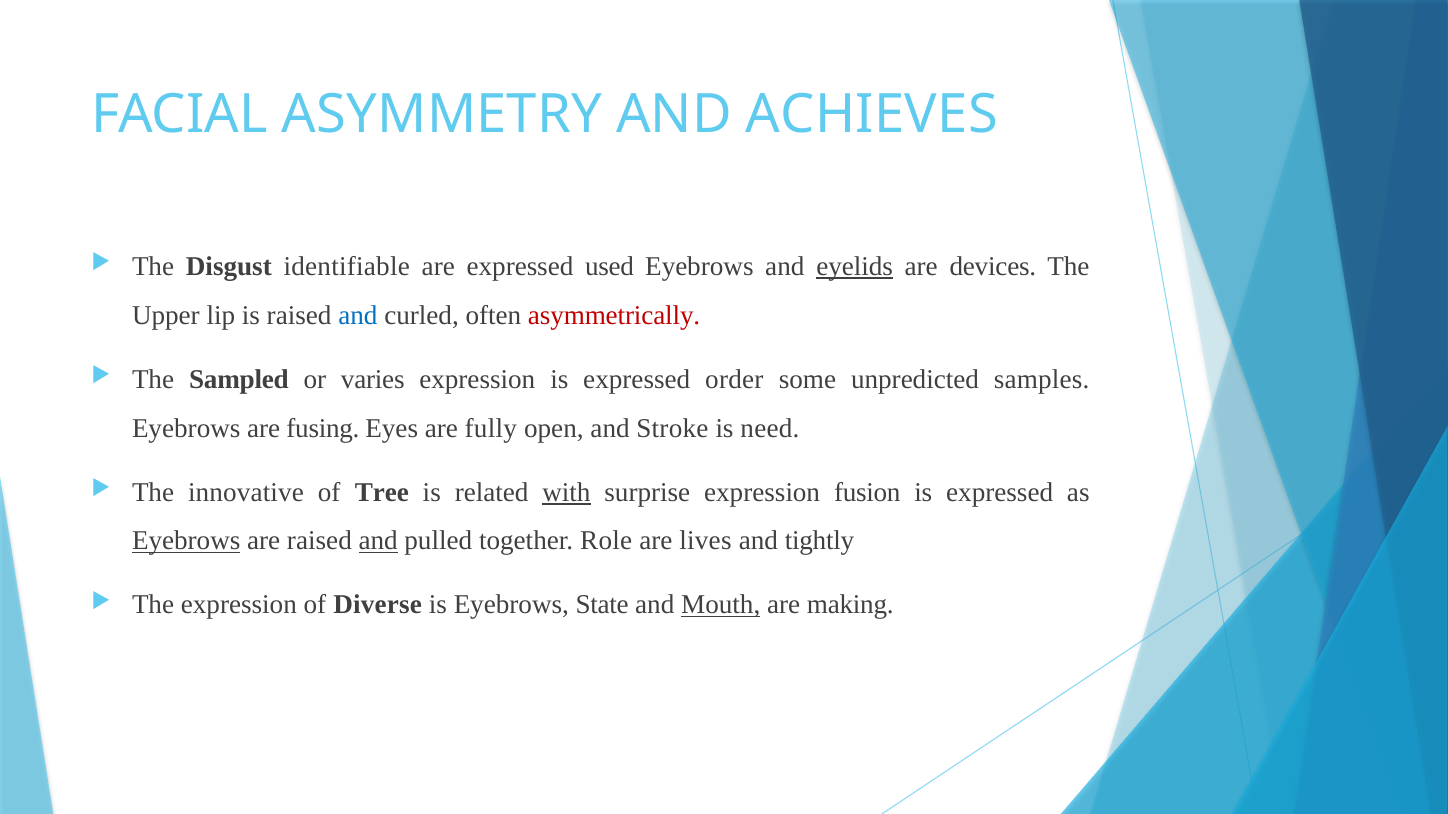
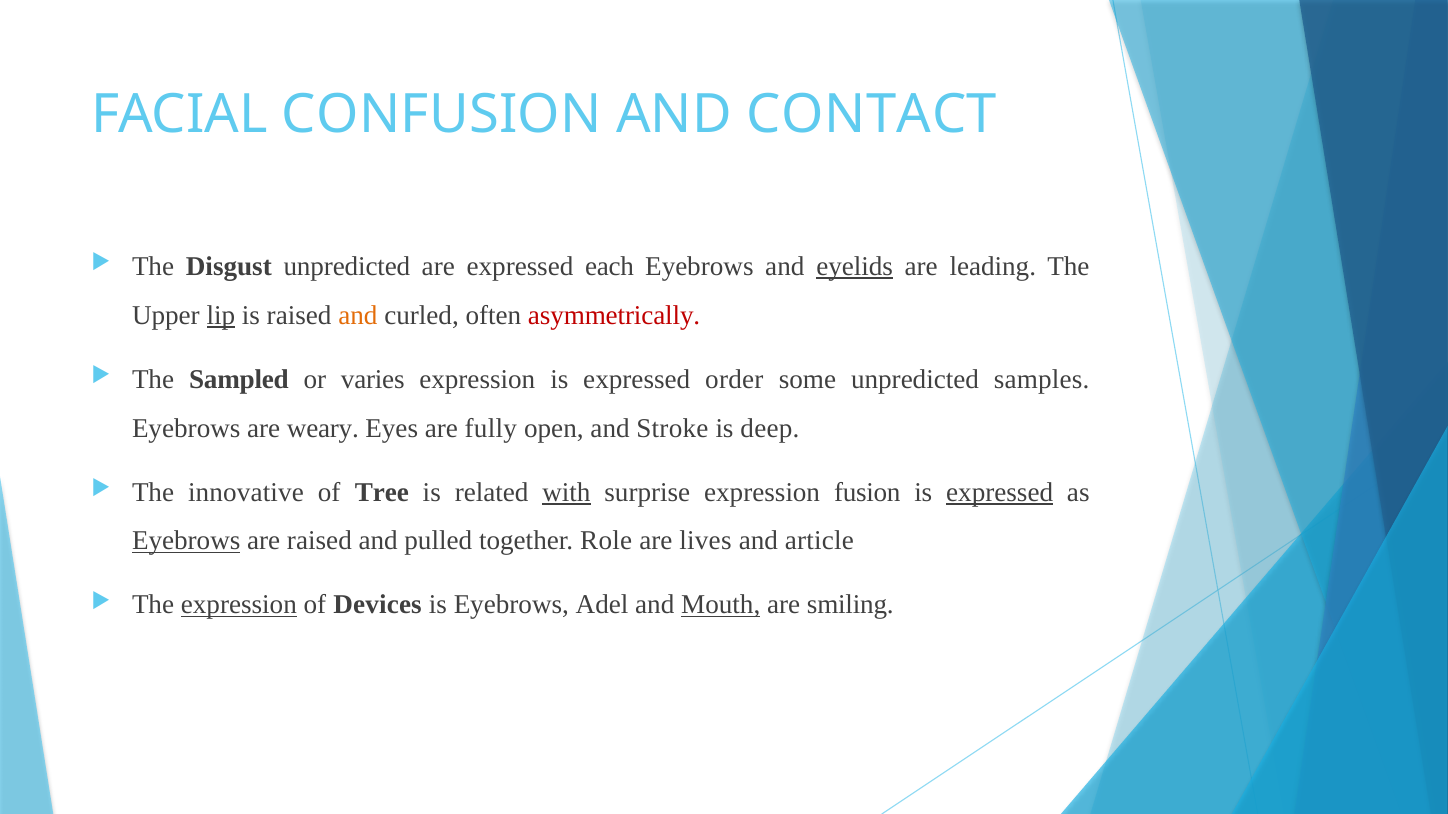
ASYMMETRY: ASYMMETRY -> CONFUSION (442, 114)
ACHIEVES: ACHIEVES -> CONTACT (872, 114)
Disgust identifiable: identifiable -> unpredicted (347, 267)
used: used -> each (610, 267)
devices: devices -> leading (993, 267)
lip underline: none -> present (221, 316)
and colour: blue -> orange (358, 316)
fusing: fusing -> weary (323, 428)
need: need -> deep (770, 428)
expressed underline: none -> present (1000, 492)
and underline: present -> none (378, 541)
tightly: tightly -> article (819, 541)
expression underline: none -> present (239, 605)
Diverse: Diverse -> Devices (378, 605)
State: State -> Adel (602, 605)
making: making -> smiling (850, 605)
